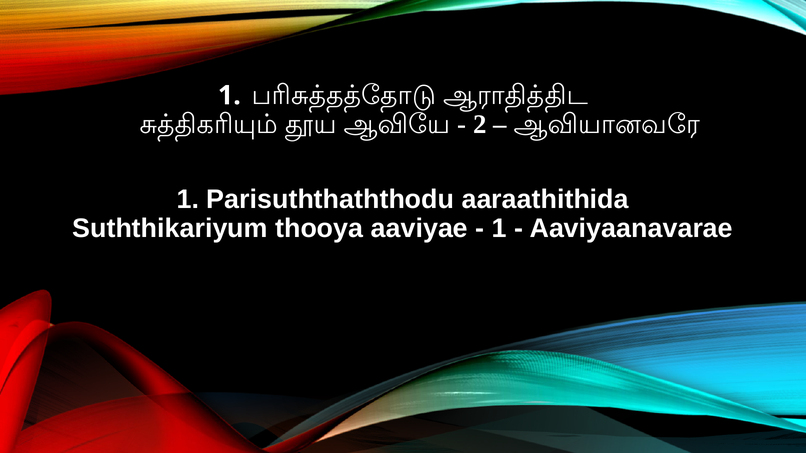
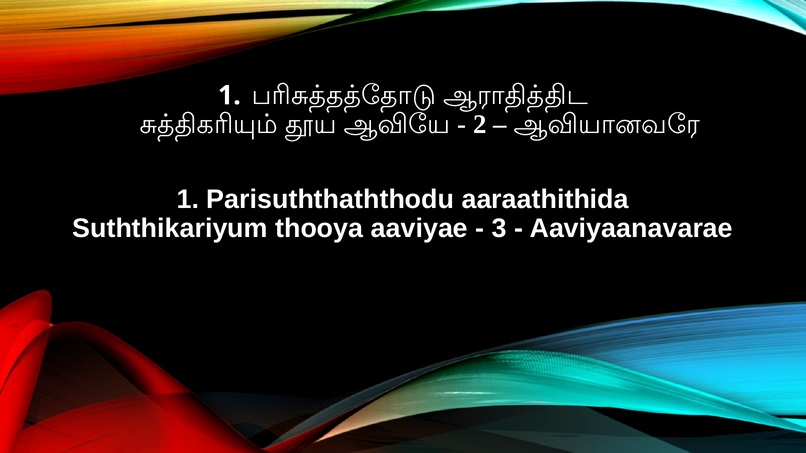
1: 1 -> 3 (499, 228)
